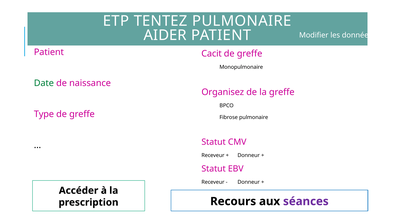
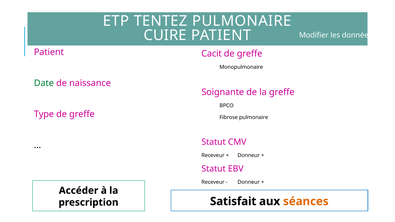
AIDER: AIDER -> CUIRE (165, 35)
Organisez: Organisez -> Soignante (223, 92)
Recours: Recours -> Satisfait (233, 202)
séances colour: purple -> orange (306, 202)
